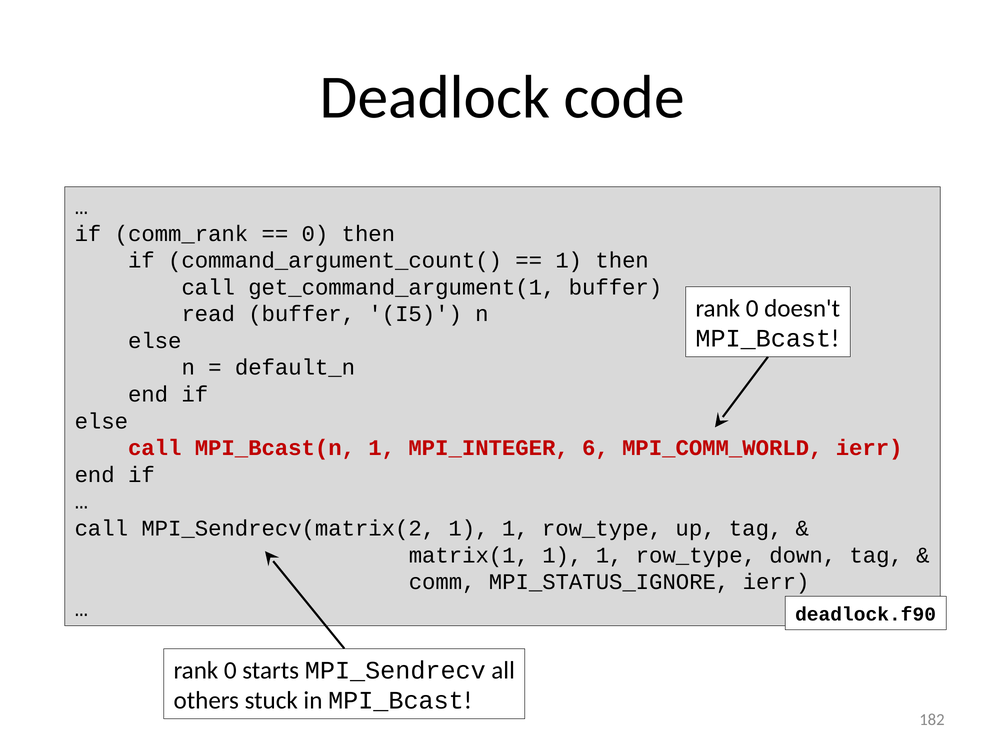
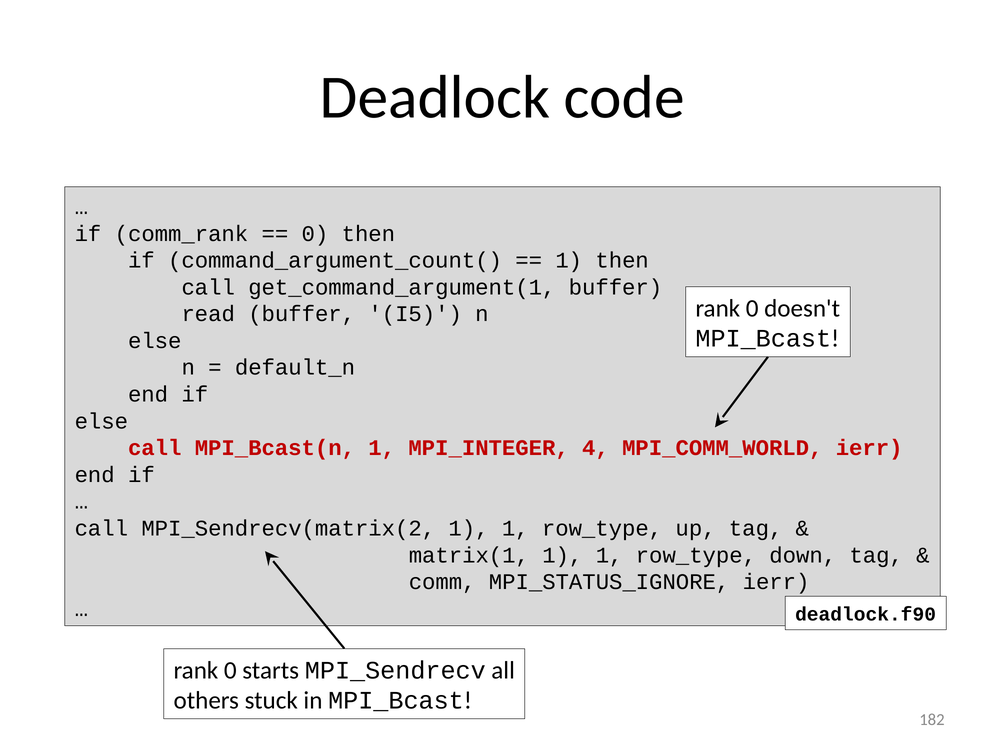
6: 6 -> 4 (595, 448)
